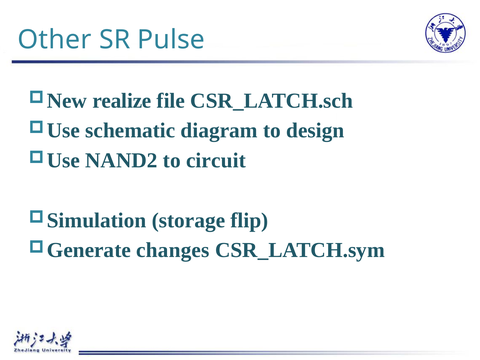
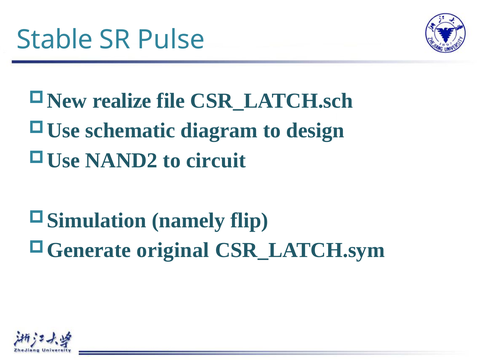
Other: Other -> Stable (55, 40)
storage: storage -> namely (188, 220)
changes: changes -> original (173, 250)
